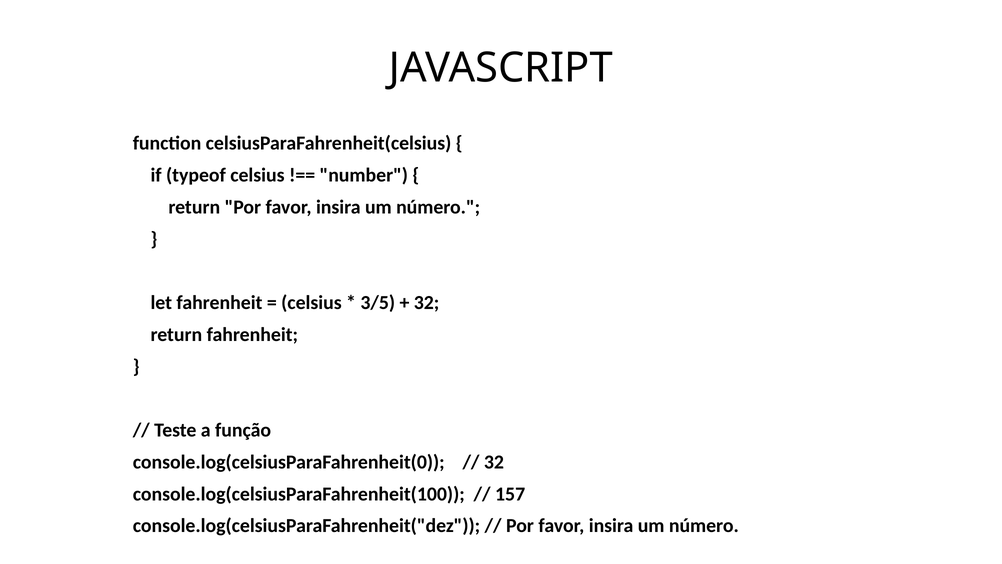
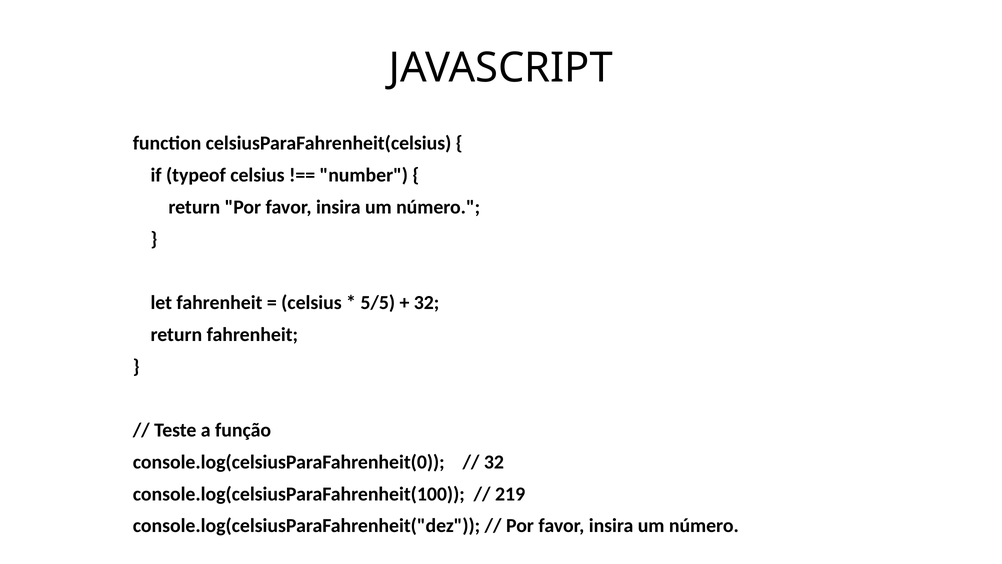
3/5: 3/5 -> 5/5 (378, 303)
157: 157 -> 219 (510, 494)
